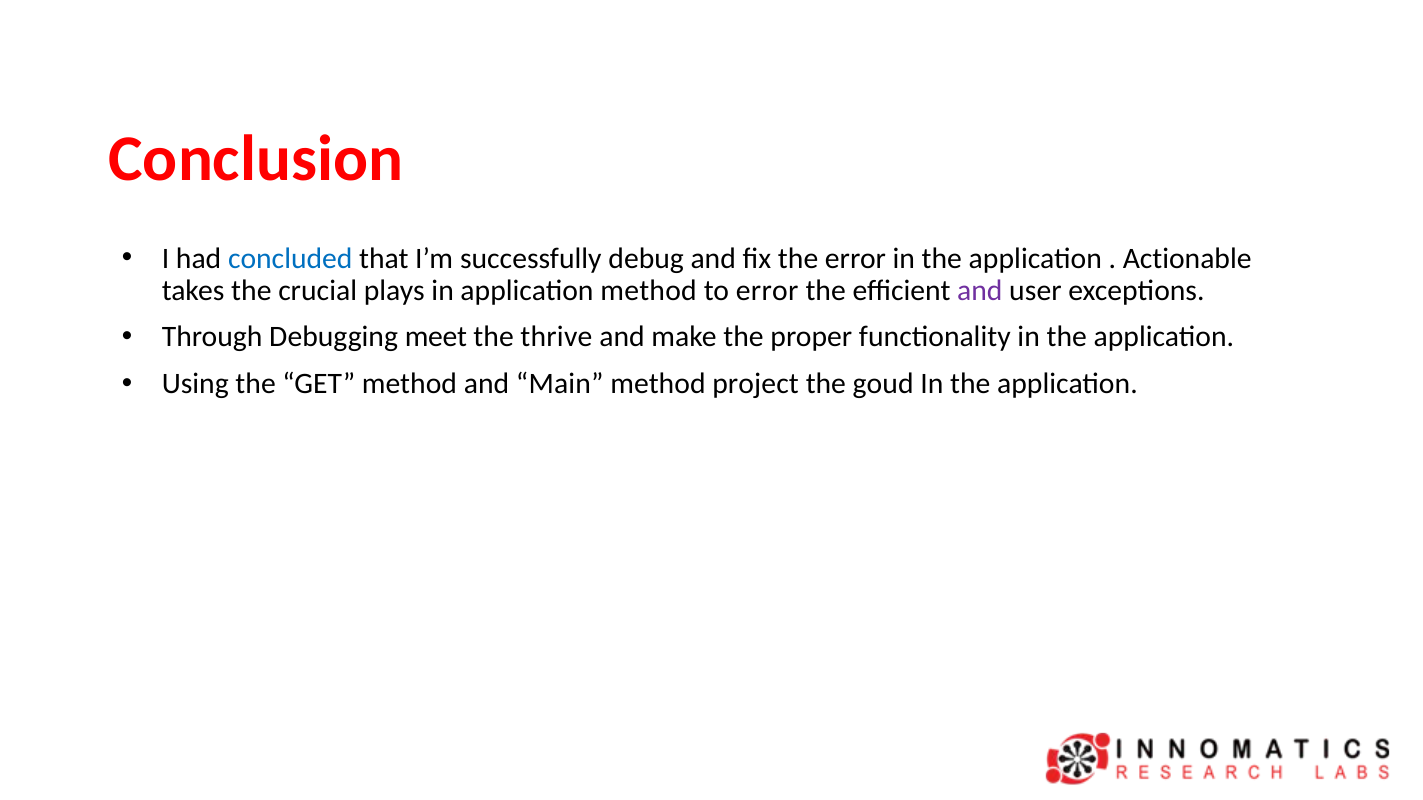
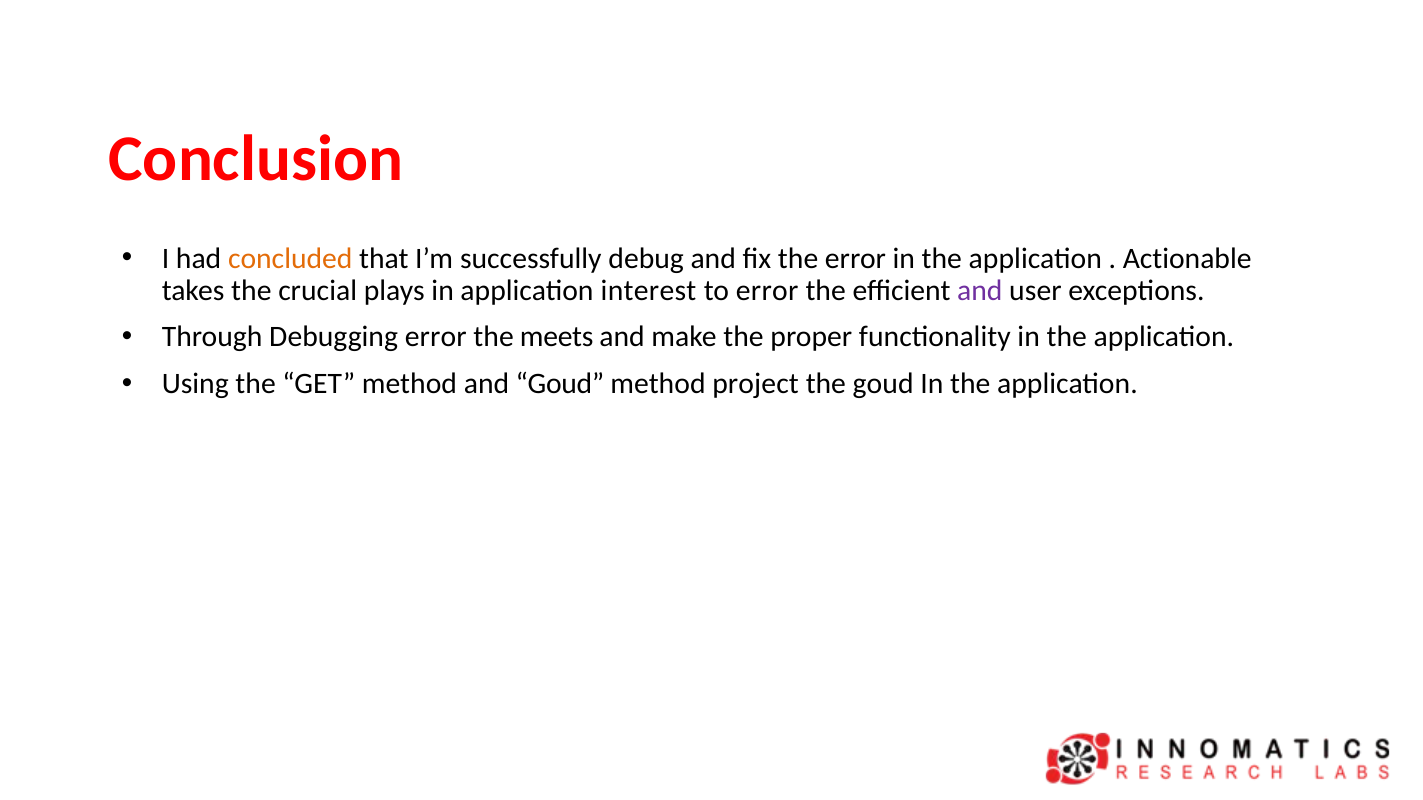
concluded colour: blue -> orange (290, 258)
application method: method -> interest (649, 290)
Debugging meet: meet -> error (436, 337)
thrive: thrive -> meets (557, 337)
and Main: Main -> Goud (560, 384)
